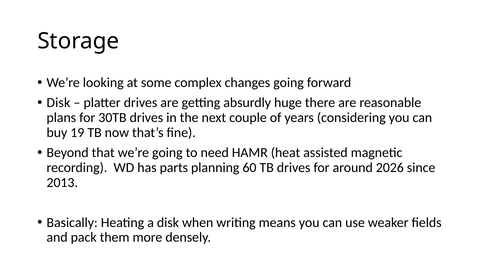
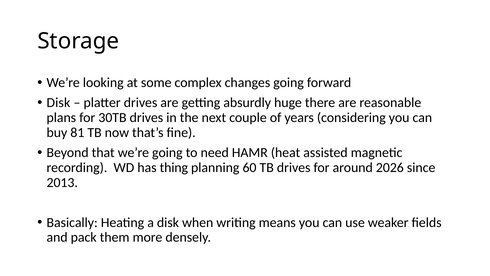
19: 19 -> 81 (77, 132)
parts: parts -> thing (174, 167)
